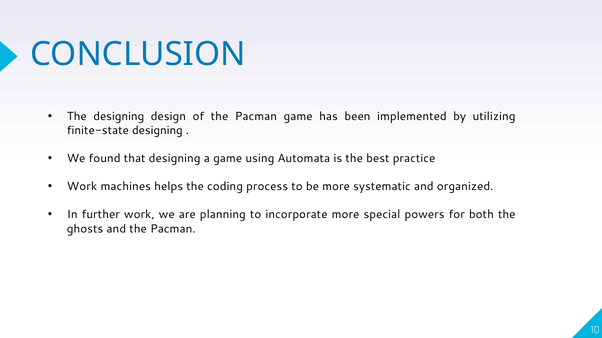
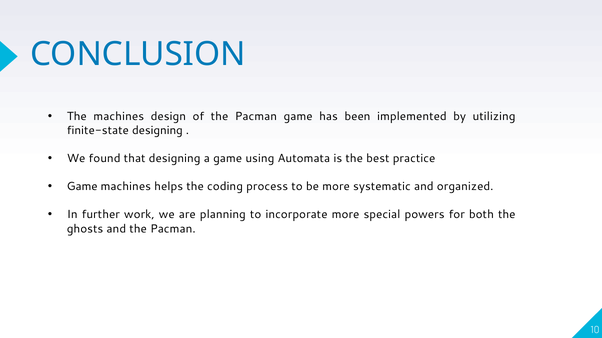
The designing: designing -> machines (119, 117)
Work: Work -> Game (82, 187)
